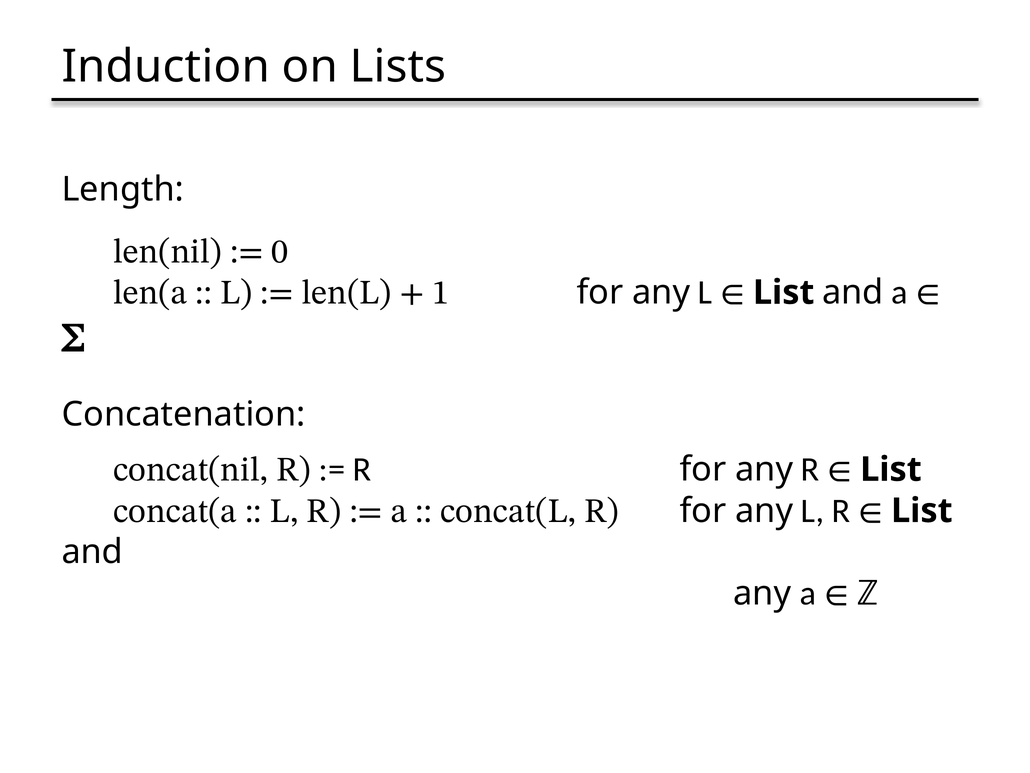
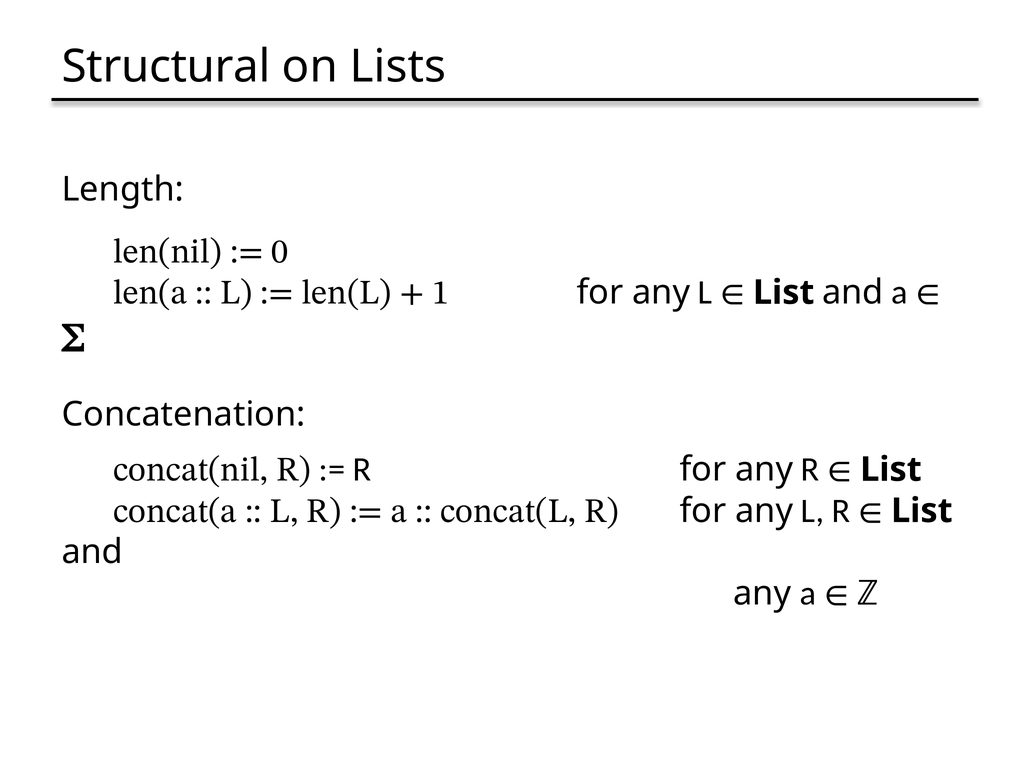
Induction: Induction -> Structural (166, 67)
